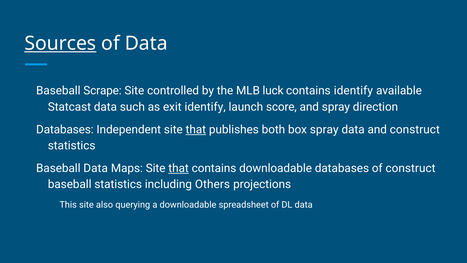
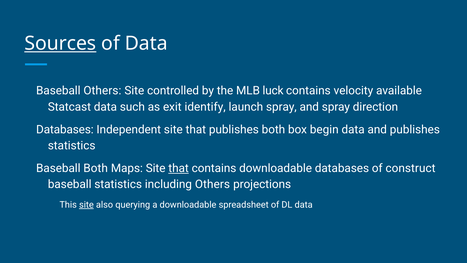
Baseball Scrape: Scrape -> Others (102, 91)
contains identify: identify -> velocity (353, 91)
launch score: score -> spray (281, 107)
that underline: present -> none (196, 129)
box spray: spray -> begin (324, 129)
and construct: construct -> publishes (415, 129)
Baseball Data: Data -> Both (96, 168)
site underline: none -> present (86, 205)
